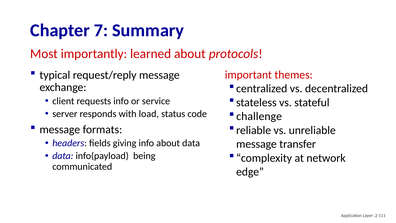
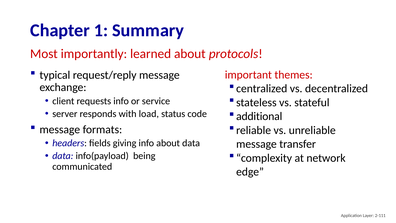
7: 7 -> 1 (101, 30)
challenge: challenge -> additional (259, 116)
